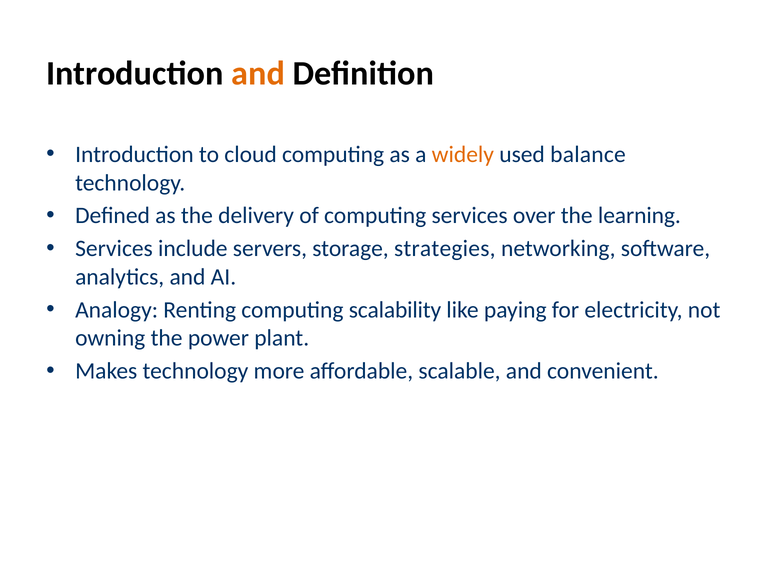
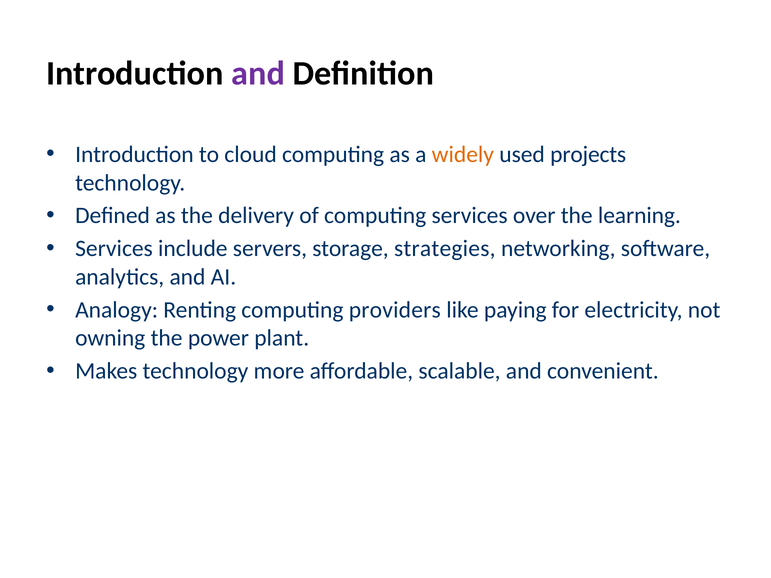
and colour: orange -> purple (258, 74)
balance: balance -> projects (588, 155)
scalability: scalability -> providers (395, 310)
